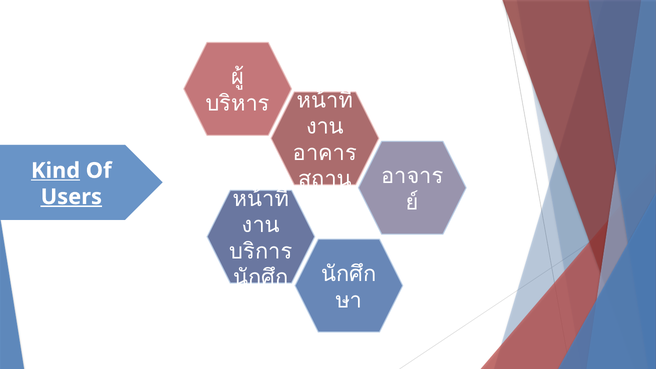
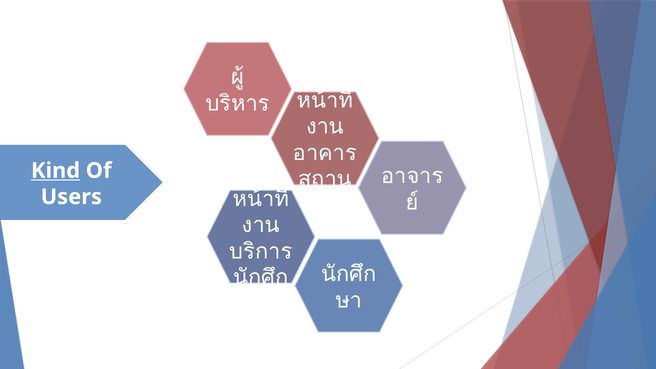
Users underline: present -> none (71, 197)
